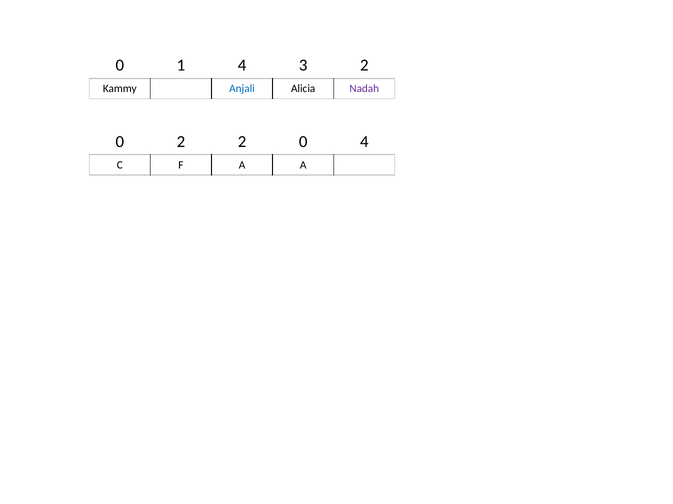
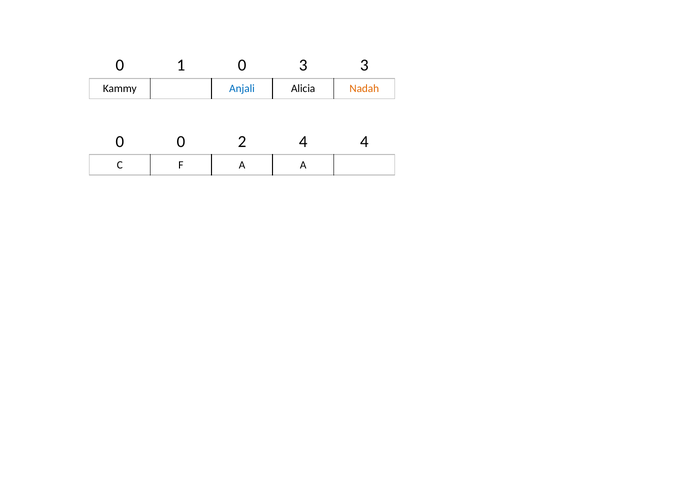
1 4: 4 -> 0 (242, 65)
3 2: 2 -> 3 (364, 65)
Nadah colour: purple -> orange (364, 89)
0 2: 2 -> 0 (181, 142)
2 0: 0 -> 4 (303, 142)
